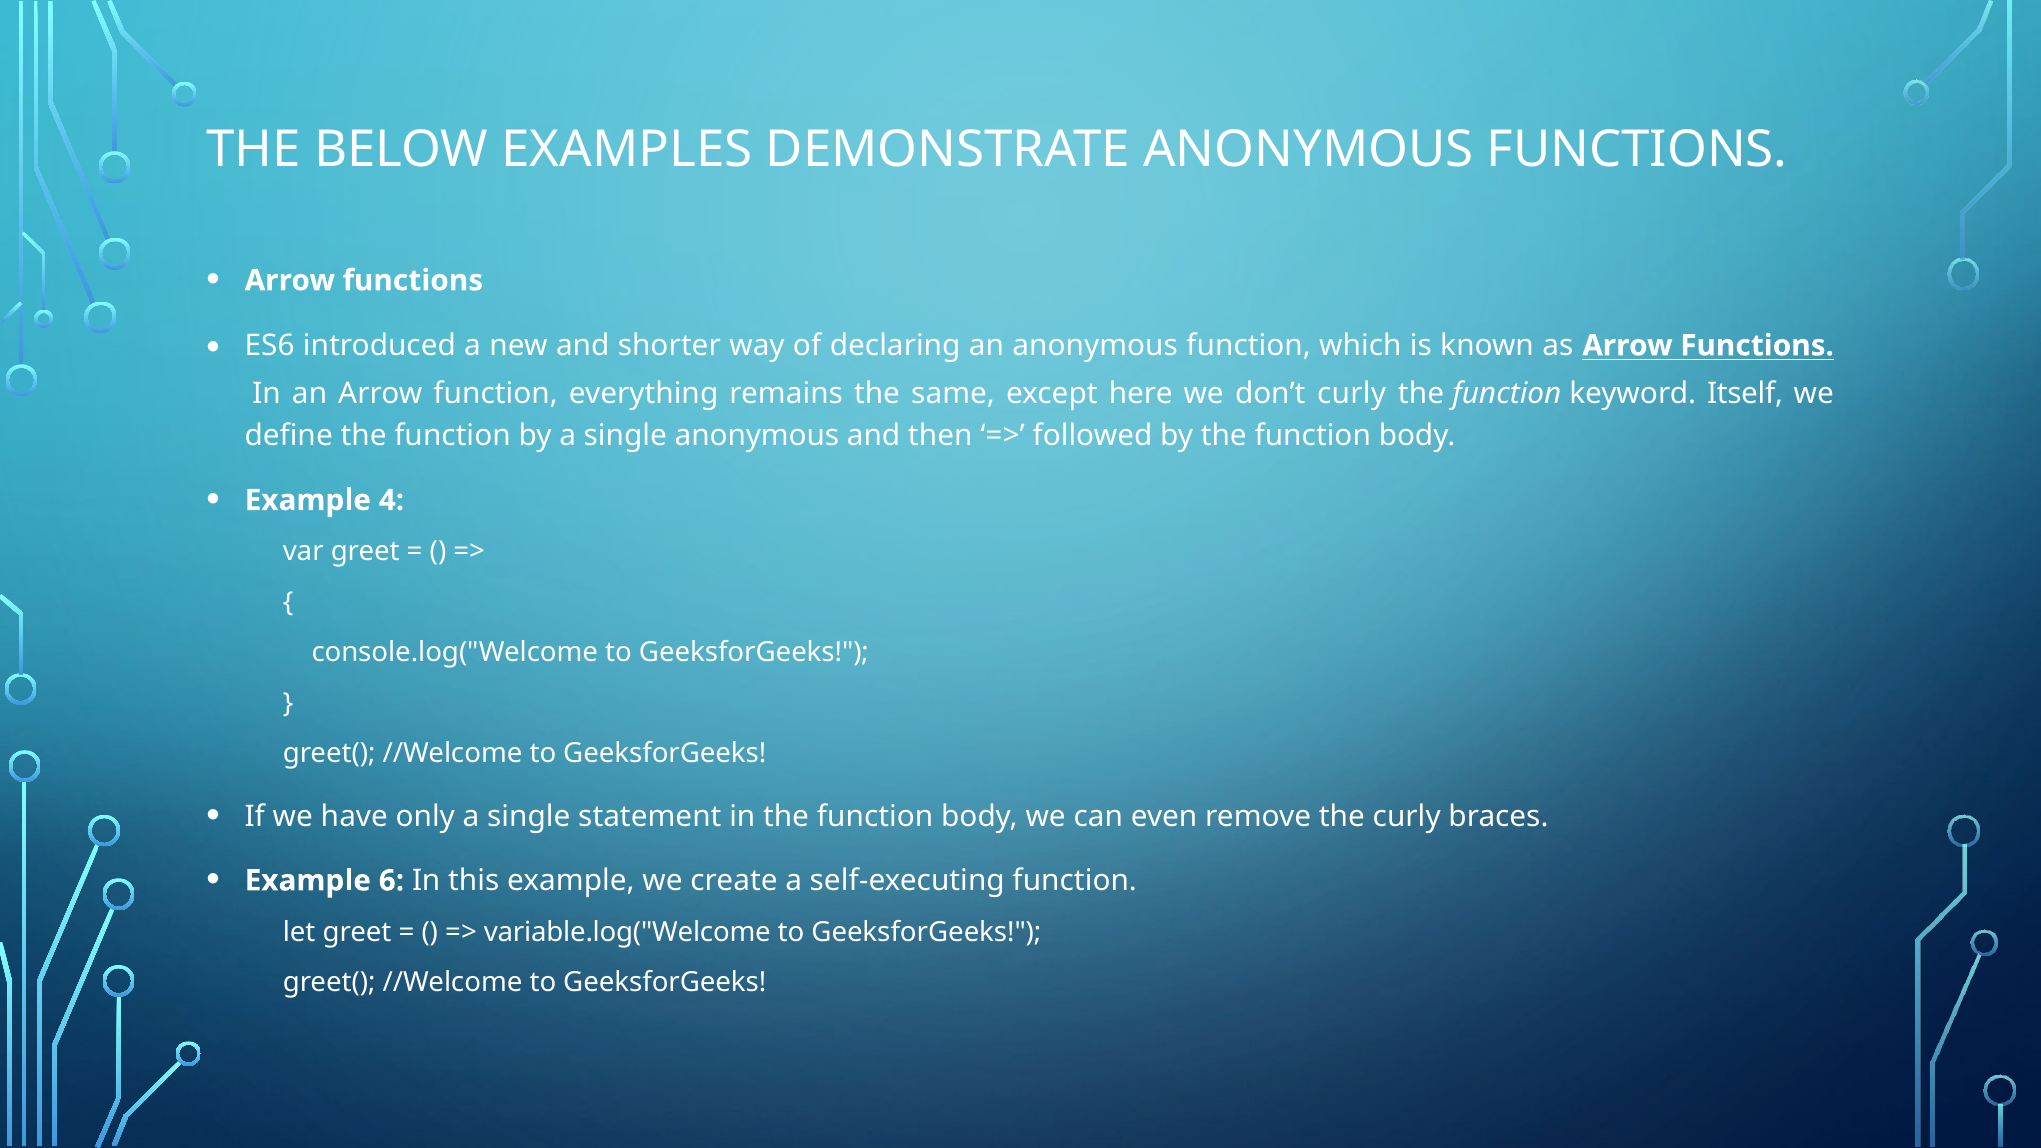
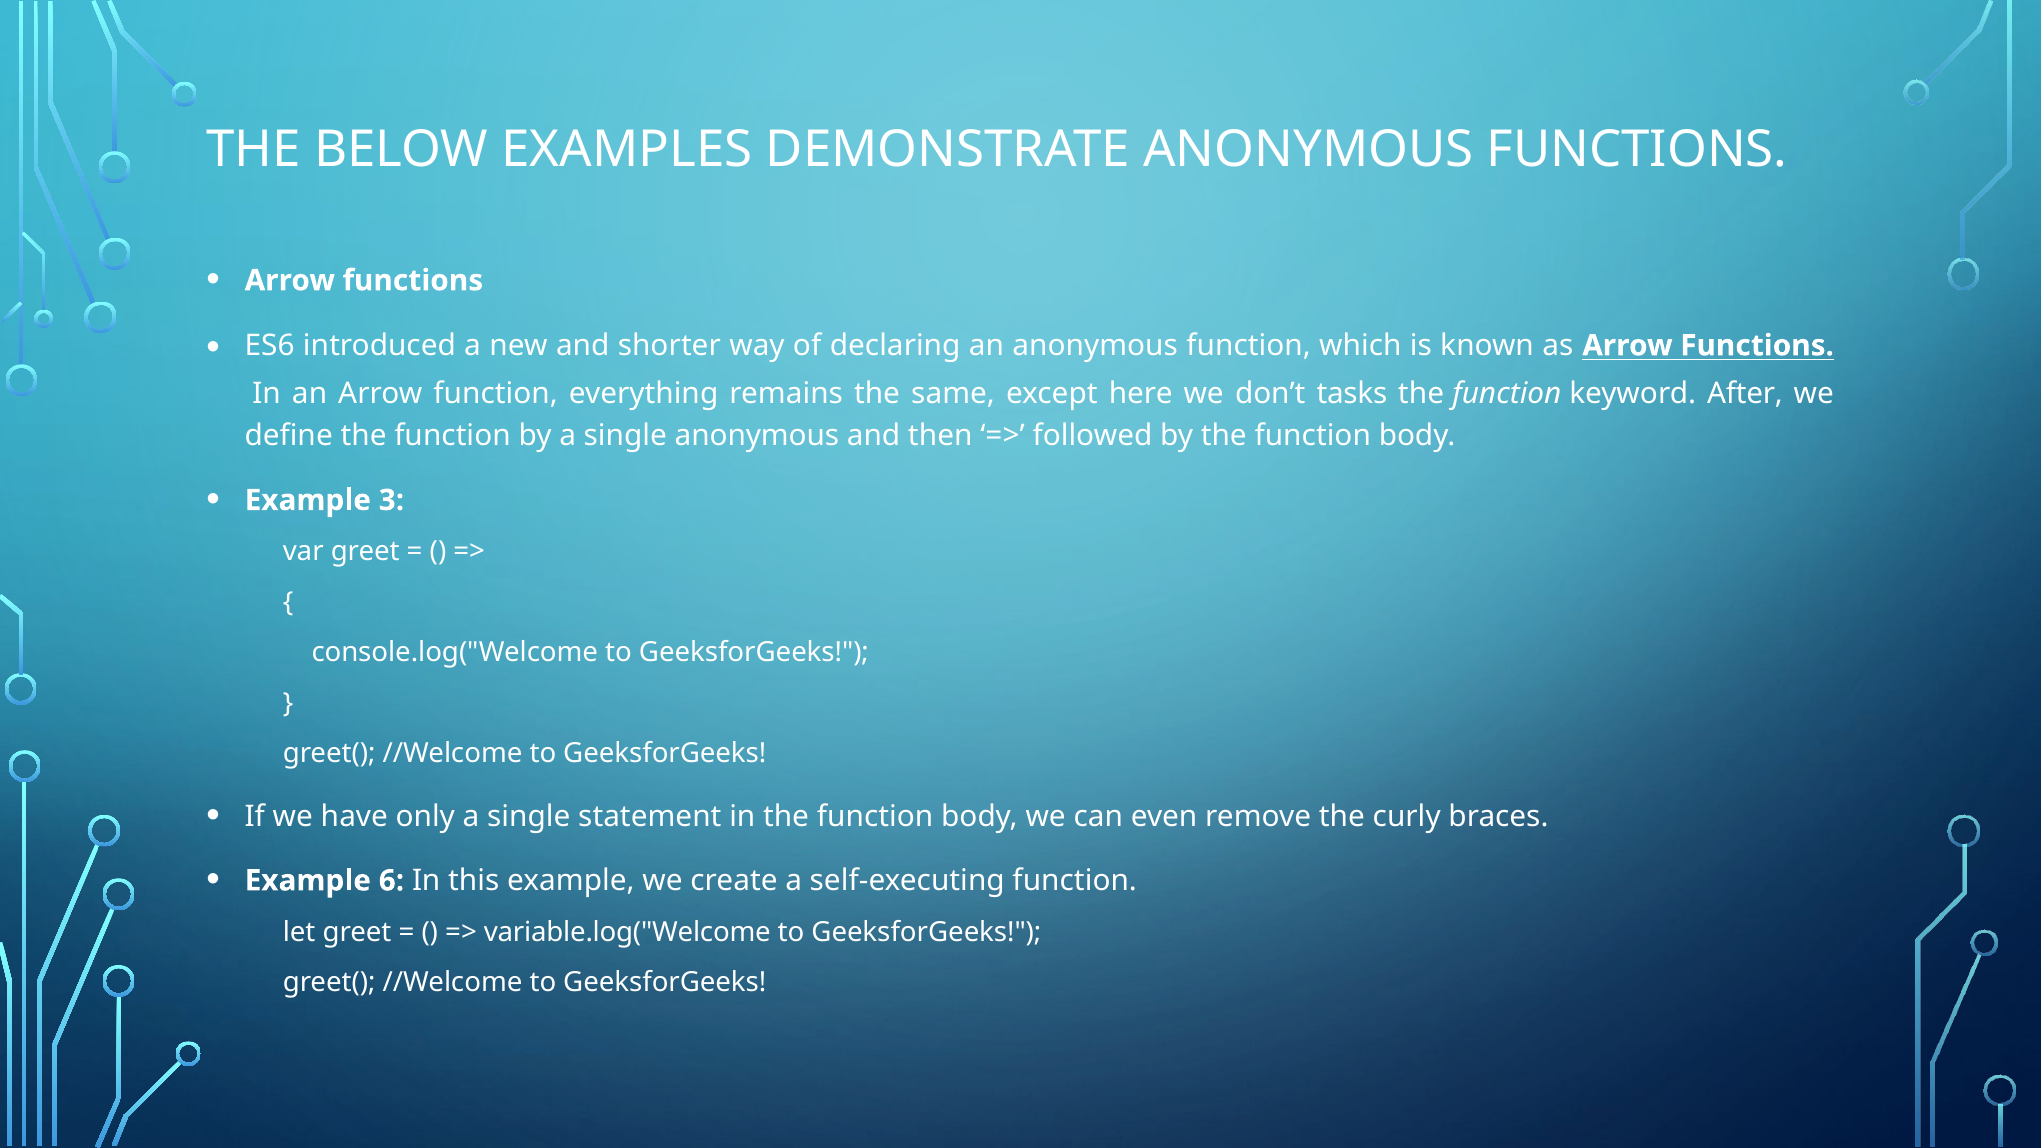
don’t curly: curly -> tasks (1352, 393)
Itself: Itself -> After (1745, 393)
4: 4 -> 3 (391, 500)
